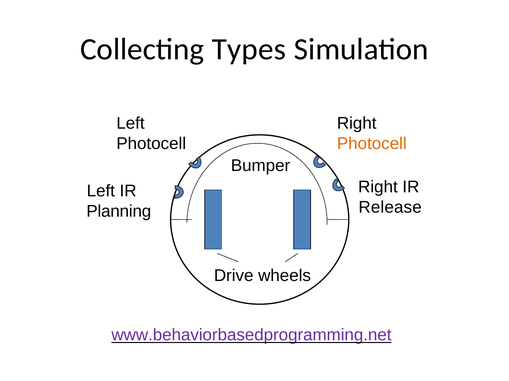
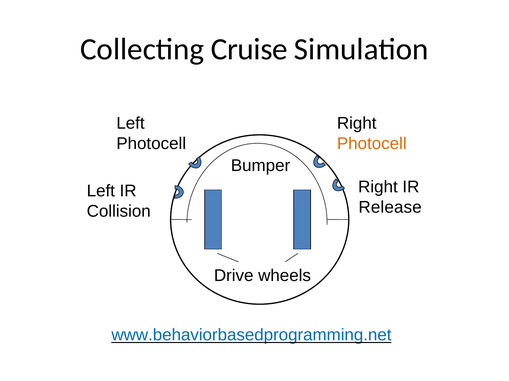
Types: Types -> Cruise (249, 49)
Planning: Planning -> Collision (119, 212)
www.behaviorbasedprogramming.net colour: purple -> blue (251, 336)
